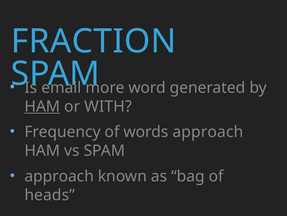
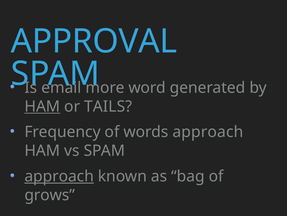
FRACTION: FRACTION -> APPROVAL (94, 41)
WITH: WITH -> TAILS (108, 106)
approach underline: none -> present (59, 176)
heads: heads -> grows (50, 194)
